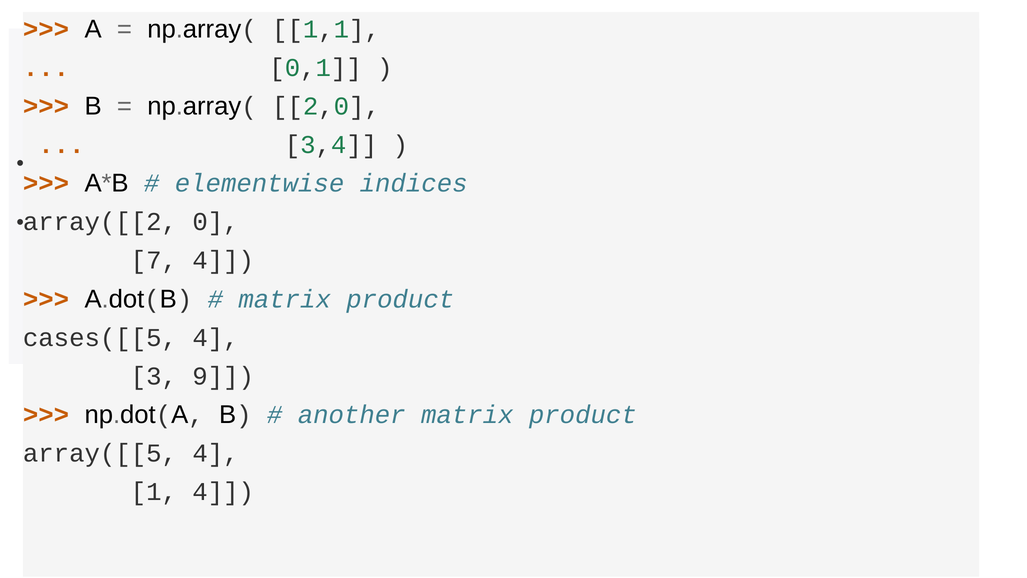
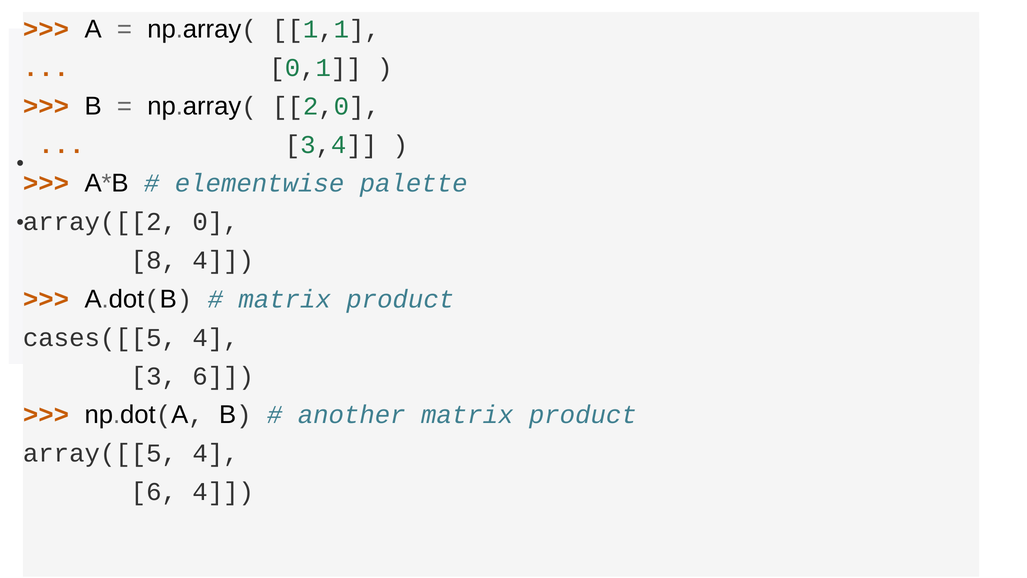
indices: indices -> palette (414, 183)
7: 7 -> 8 (154, 260)
3 9: 9 -> 6 (223, 376)
1: 1 -> 6 (154, 491)
